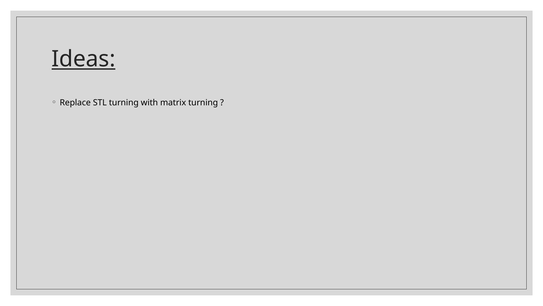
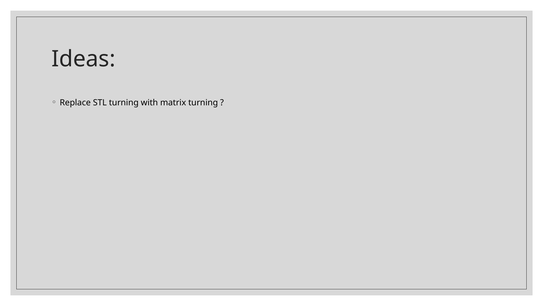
Ideas underline: present -> none (84, 59)
